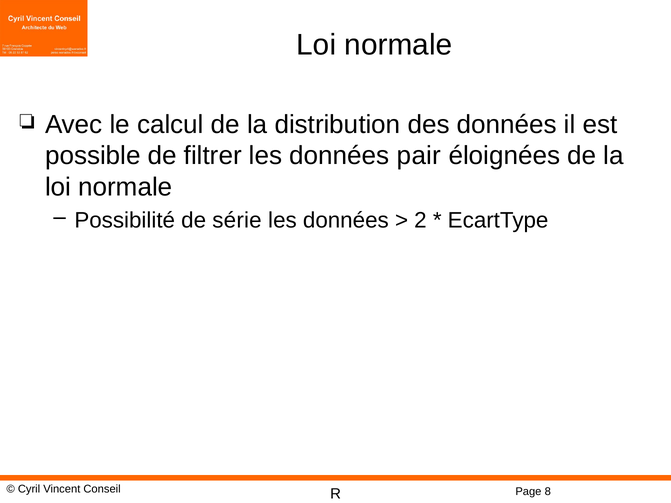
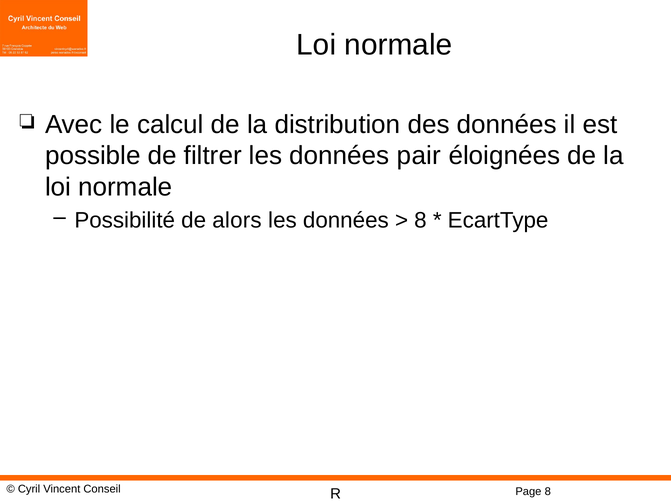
série: série -> alors (237, 220)
2: 2 -> 8 (420, 220)
